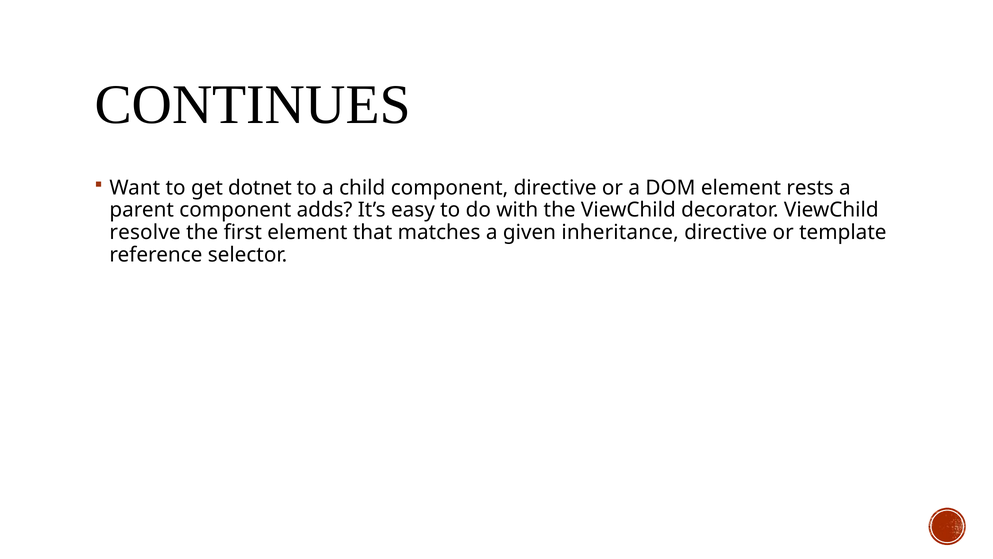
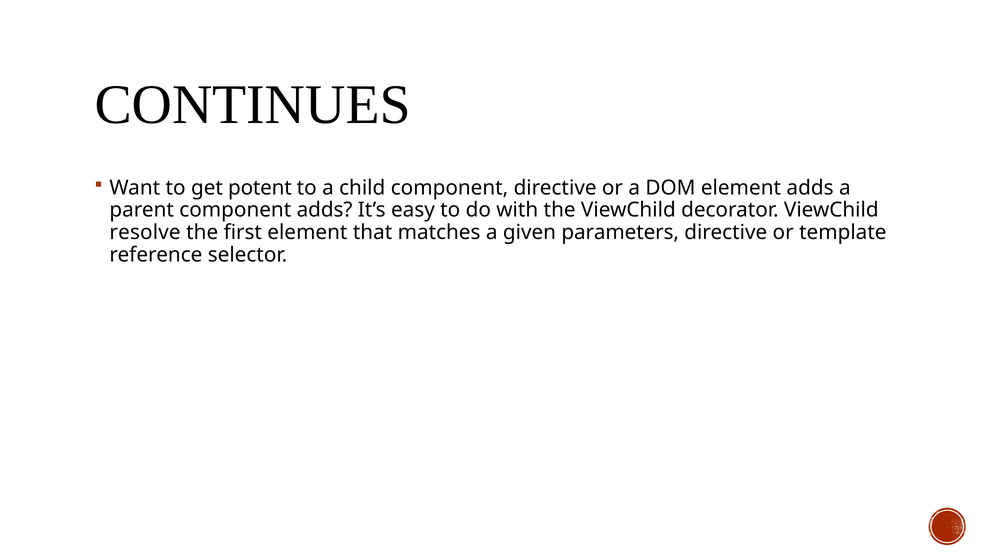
dotnet: dotnet -> potent (260, 188)
element rests: rests -> adds (810, 188)
inheritance: inheritance -> parameters (620, 232)
